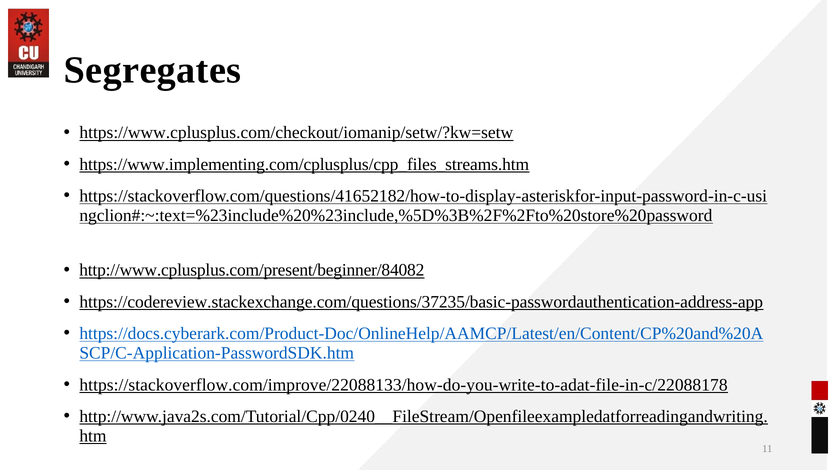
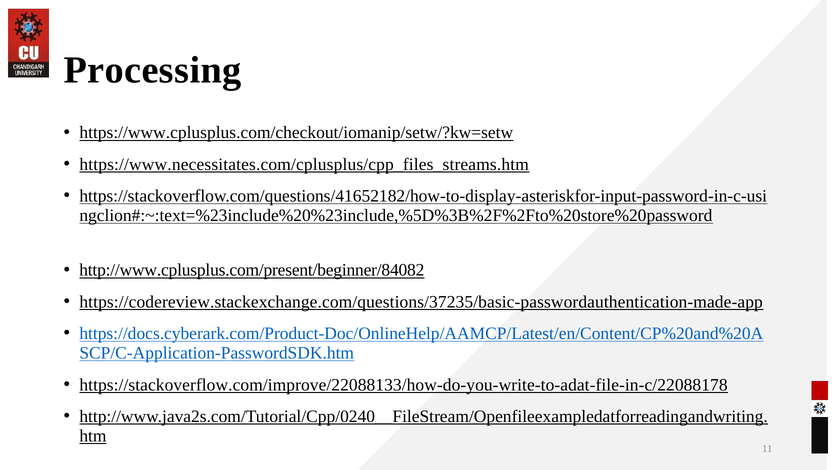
Segregates: Segregates -> Processing (153, 70)
https://www.implementing.com/cplusplus/cpp_files_streams.htm: https://www.implementing.com/cplusplus/cpp_files_streams.htm -> https://www.necessitates.com/cplusplus/cpp_files_streams.htm (304, 165)
https://codereview.stackexchange.com/questions/37235/basic-passwordauthentication-address-app: https://codereview.stackexchange.com/questions/37235/basic-passwordauthentication-address-app -> https://codereview.stackexchange.com/questions/37235/basic-passwordauthentication-made-app (421, 302)
